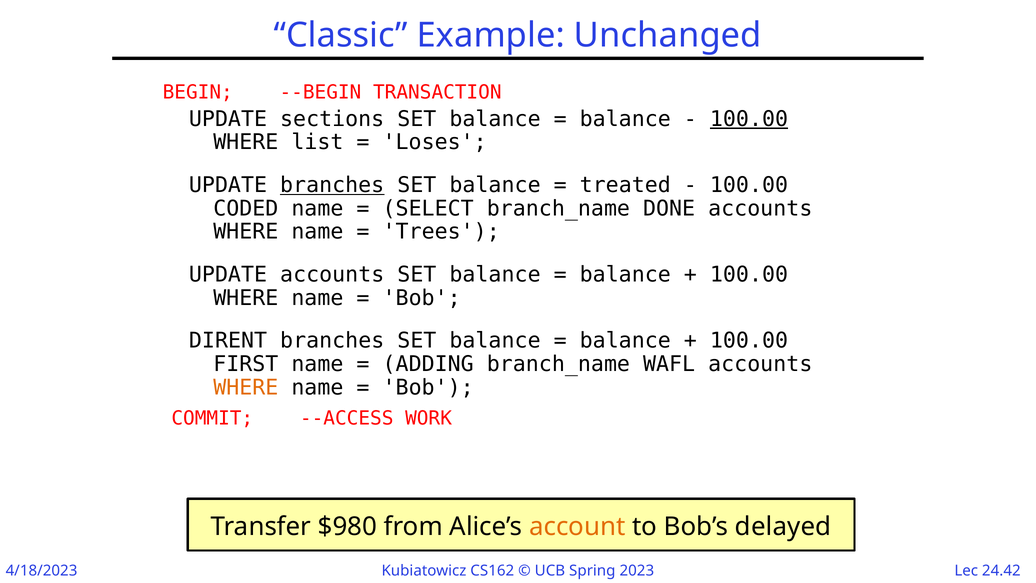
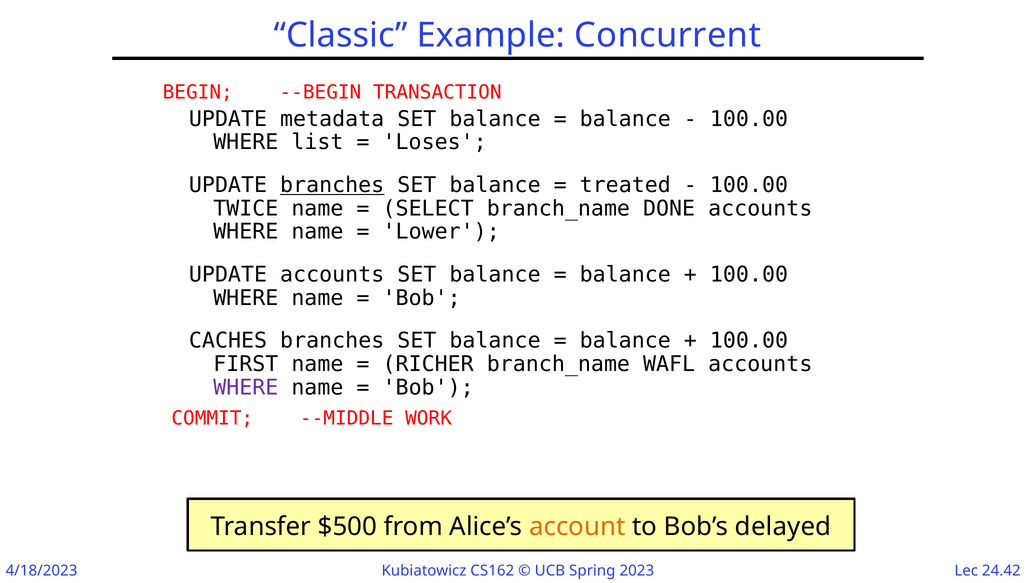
Unchanged: Unchanged -> Concurrent (668, 35)
sections: sections -> metadata (332, 119)
100.00 underline: present -> none (749, 119)
CODED: CODED -> TWICE (246, 208)
Trees: Trees -> Lower (441, 232)
DIRENT: DIRENT -> CACHES (228, 341)
ADDING: ADDING -> RICHER (428, 364)
WHERE colour: orange -> purple (246, 387)
--ACCESS: --ACCESS -> --MIDDLE (347, 418)
$980: $980 -> $500 (347, 526)
